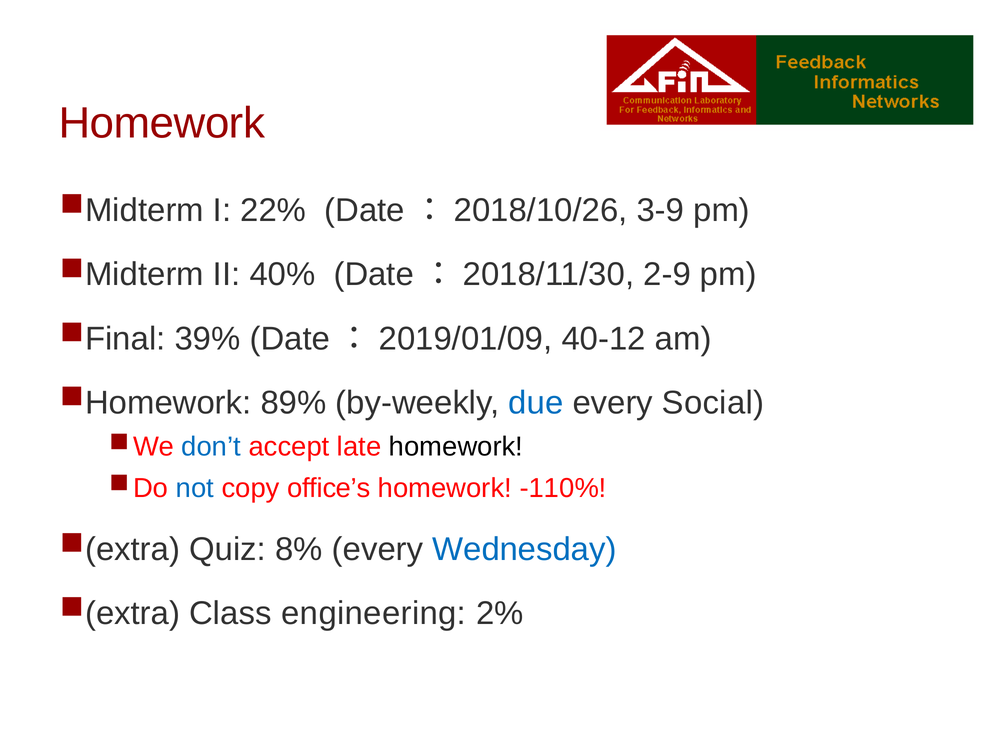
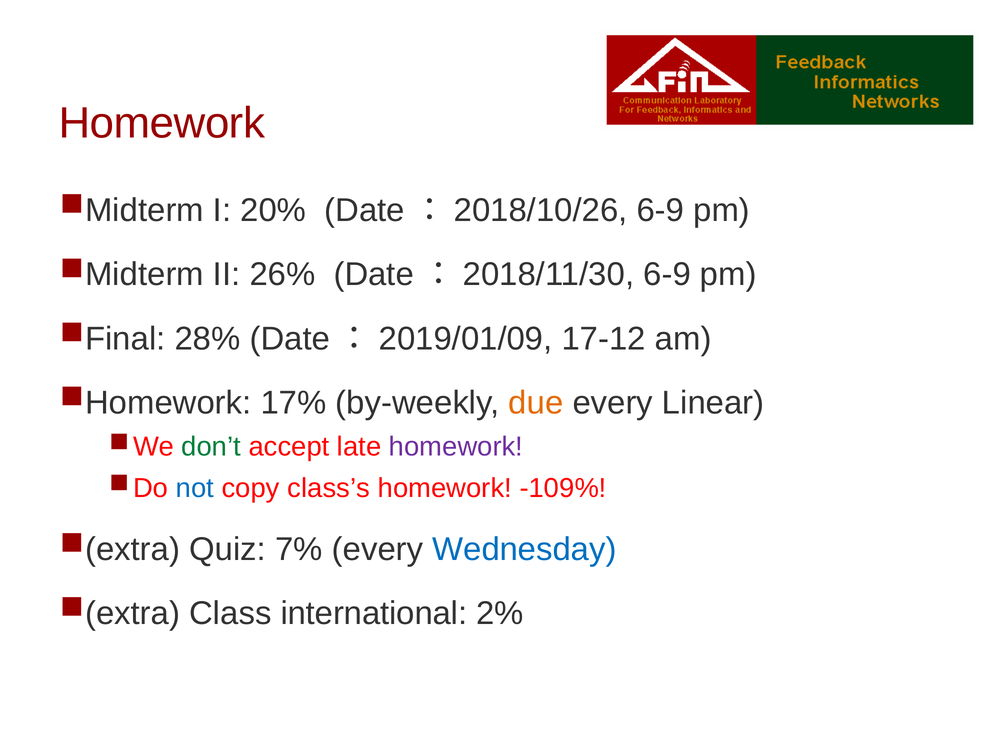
22%: 22% -> 20% (273, 211)
3-9: 3-9 -> 6-9 (660, 211)
40%: 40% -> 26% (282, 275)
Date：2018/11/30 2-9: 2-9 -> 6-9 (667, 275)
39%: 39% -> 28% (208, 339)
40-12: 40-12 -> 17-12 (604, 339)
89%: 89% -> 17% (293, 403)
due colour: blue -> orange (536, 403)
Social: Social -> Linear (713, 403)
don’t colour: blue -> green (211, 447)
homework colour: black -> purple (456, 447)
office’s: office’s -> class’s (329, 488)
-110%: -110% -> -109% (563, 488)
8%: 8% -> 7% (299, 549)
engineering: engineering -> international (374, 614)
